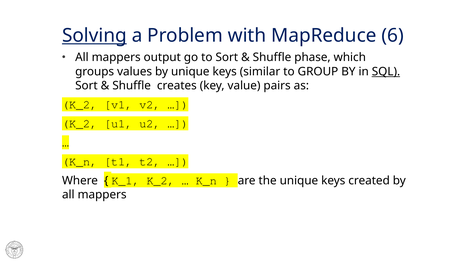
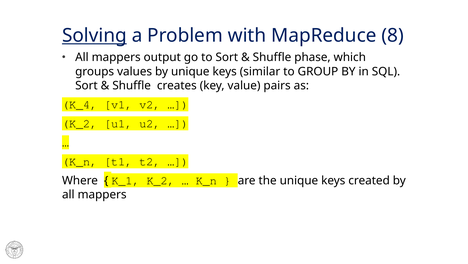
6: 6 -> 8 (393, 36)
SQL underline: present -> none (386, 71)
K_2: K_2 -> K_4 (80, 104)
